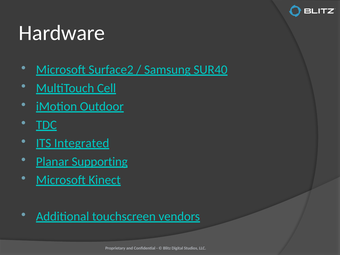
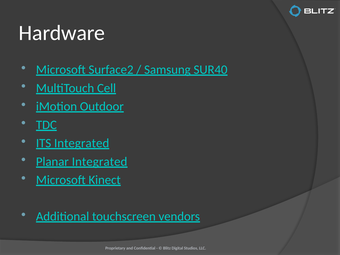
Planar Supporting: Supporting -> Integrated (100, 162)
